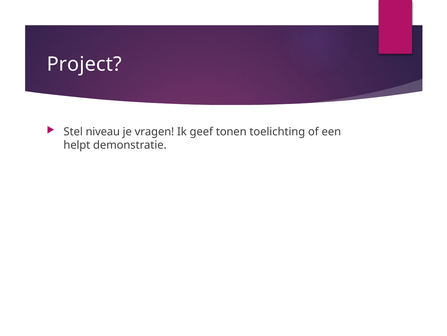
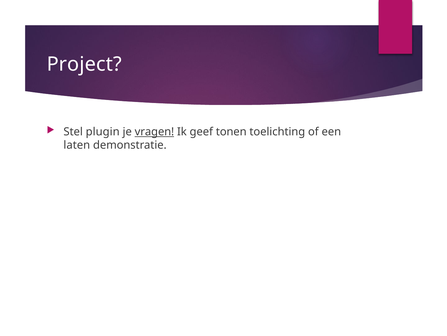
niveau: niveau -> plugin (103, 131)
vragen underline: none -> present (154, 131)
helpt: helpt -> laten (77, 145)
